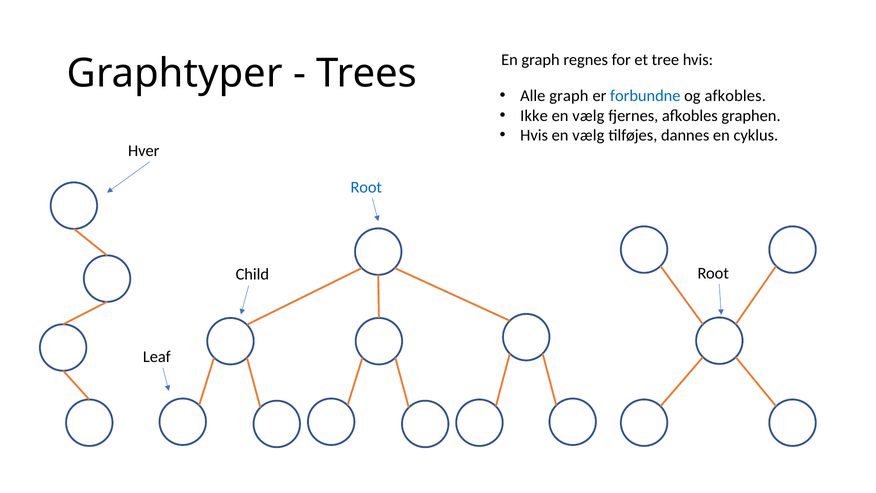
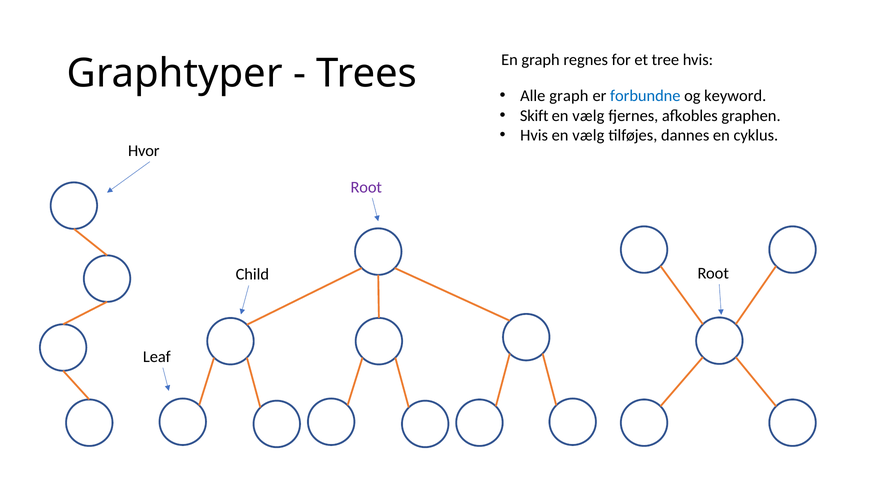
og afkobles: afkobles -> keyword (735, 96)
Ikke: Ikke -> Skift (534, 116)
Hver: Hver -> Hvor (144, 151)
Root colour: blue -> purple (366, 187)
